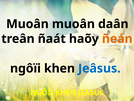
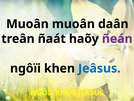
ñeán colour: orange -> purple (117, 39)
